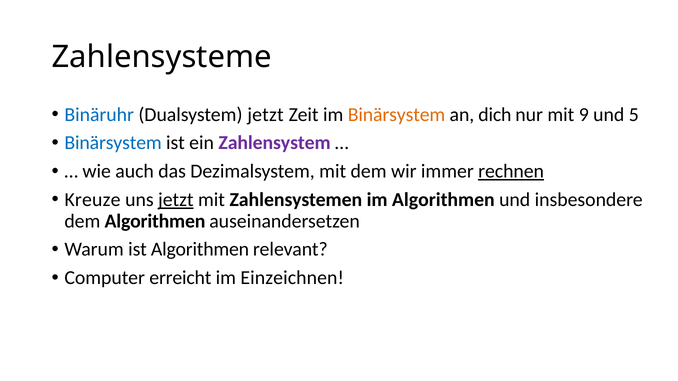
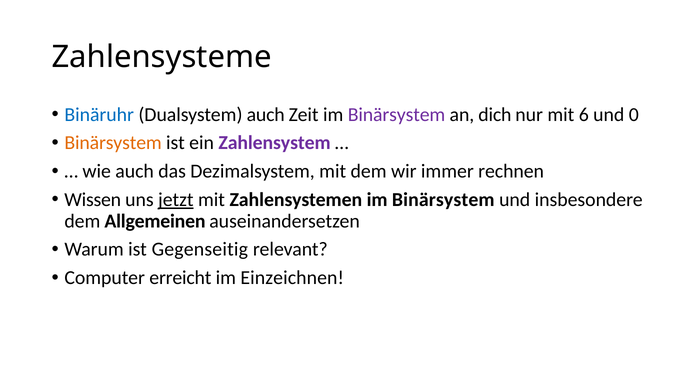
Dualsystem jetzt: jetzt -> auch (266, 115)
Binärsystem colour: orange -> purple (397, 115)
9: 9 -> 6 (584, 115)
5: 5 -> 0 (634, 115)
Binärsystem colour: blue -> orange (113, 143)
rechnen underline: present -> none (511, 171)
Kreuze: Kreuze -> Wissen (93, 200)
Zahlensystemen im Algorithmen: Algorithmen -> Binärsystem (443, 200)
dem Algorithmen: Algorithmen -> Allgemeinen (155, 221)
ist Algorithmen: Algorithmen -> Gegenseitig (200, 250)
